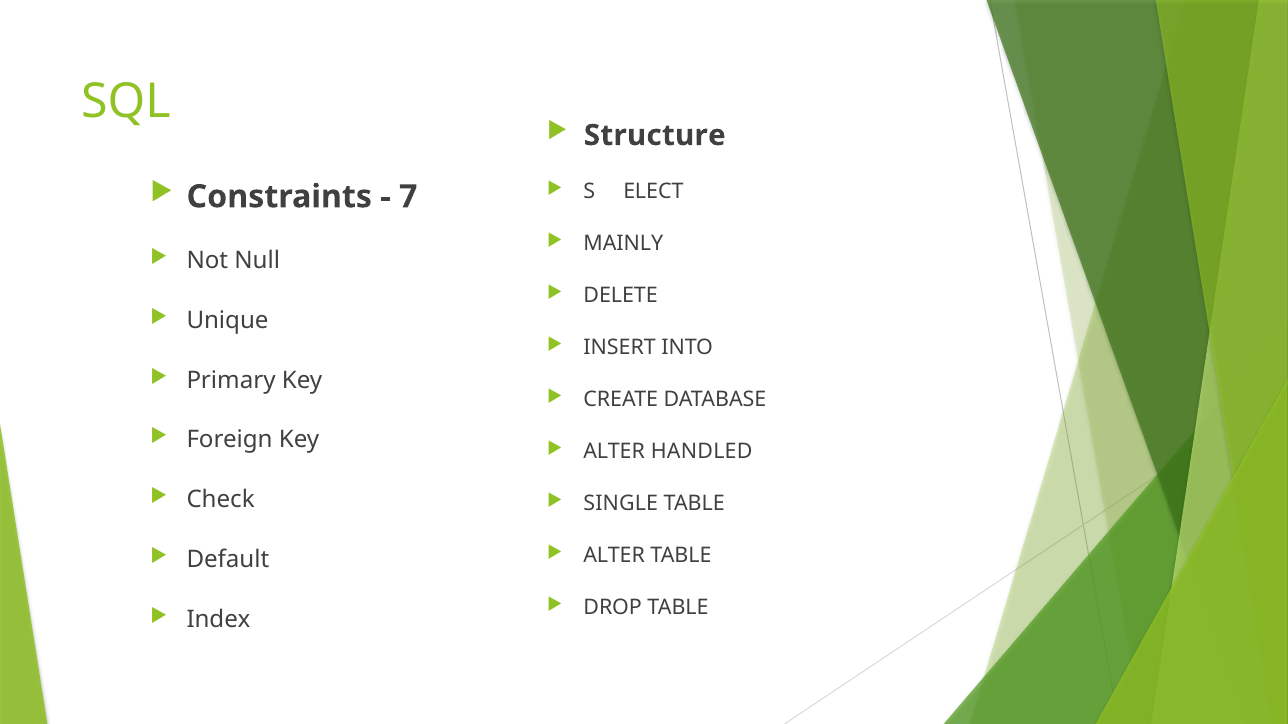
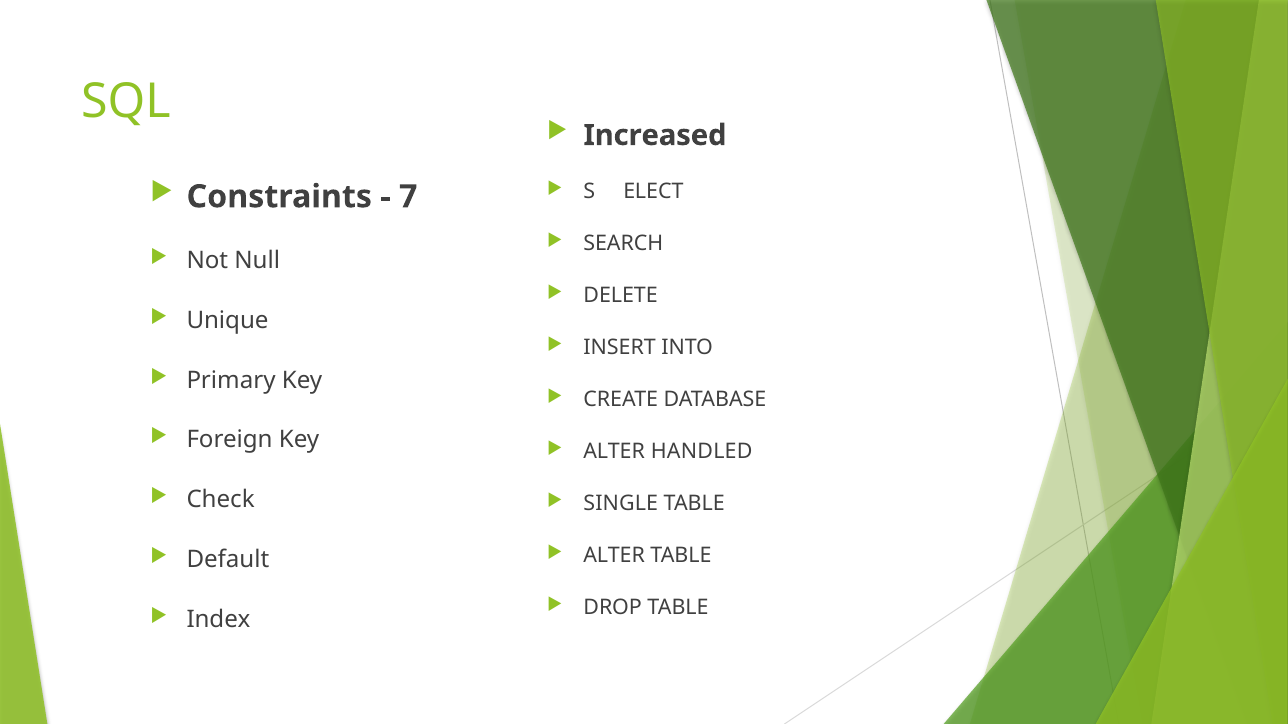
Structure: Structure -> Increased (655, 135)
MAINLY: MAINLY -> SEARCH (623, 244)
